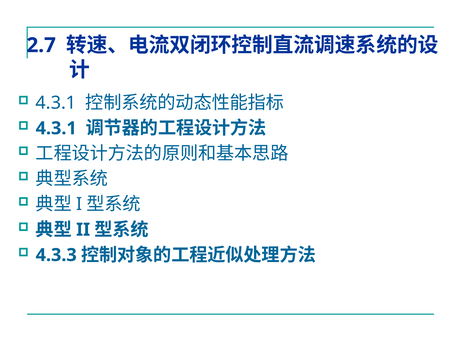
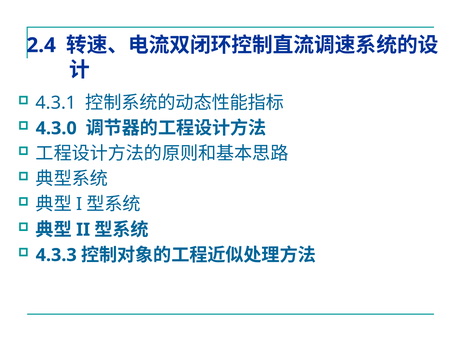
2.7: 2.7 -> 2.4 (41, 45)
4.3.1: 4.3.1 -> 4.3.0 (56, 128)
